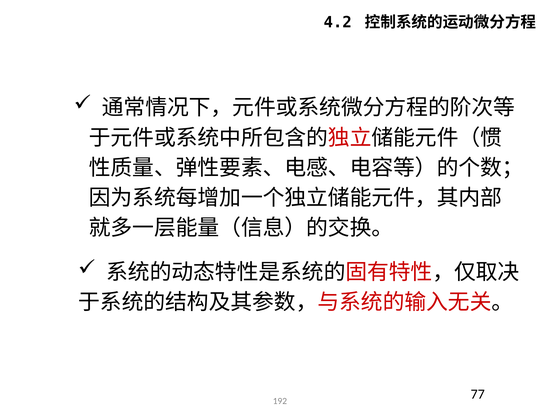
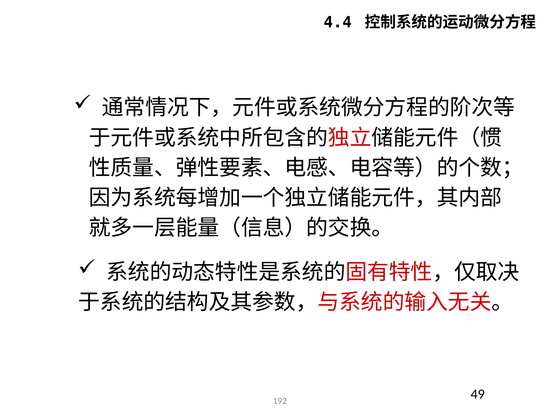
4.2: 4.2 -> 4.4 (338, 22)
77: 77 -> 49 (478, 394)
